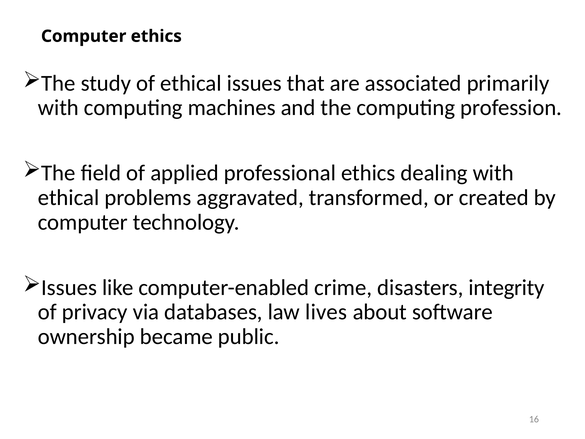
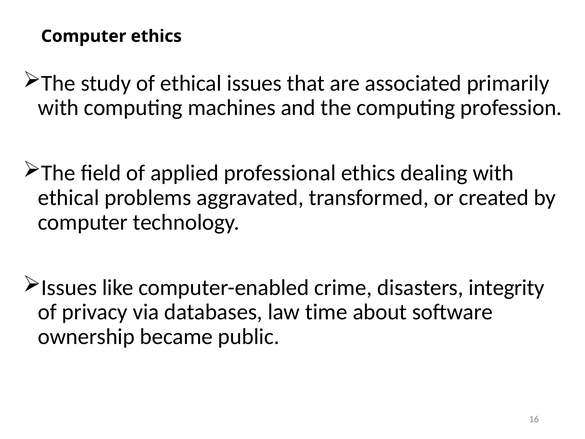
lives: lives -> time (326, 312)
